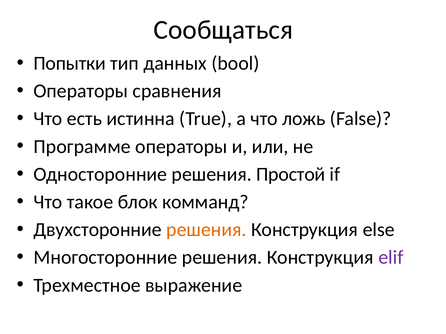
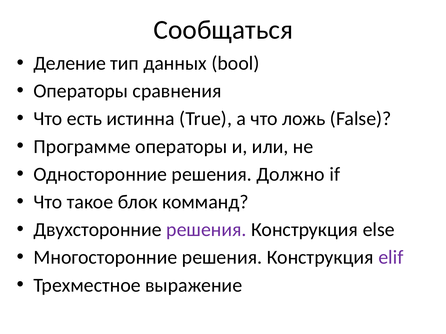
Попытки: Попытки -> Деление (70, 63)
Простой: Простой -> Должно (291, 174)
решения colour: orange -> purple (206, 230)
